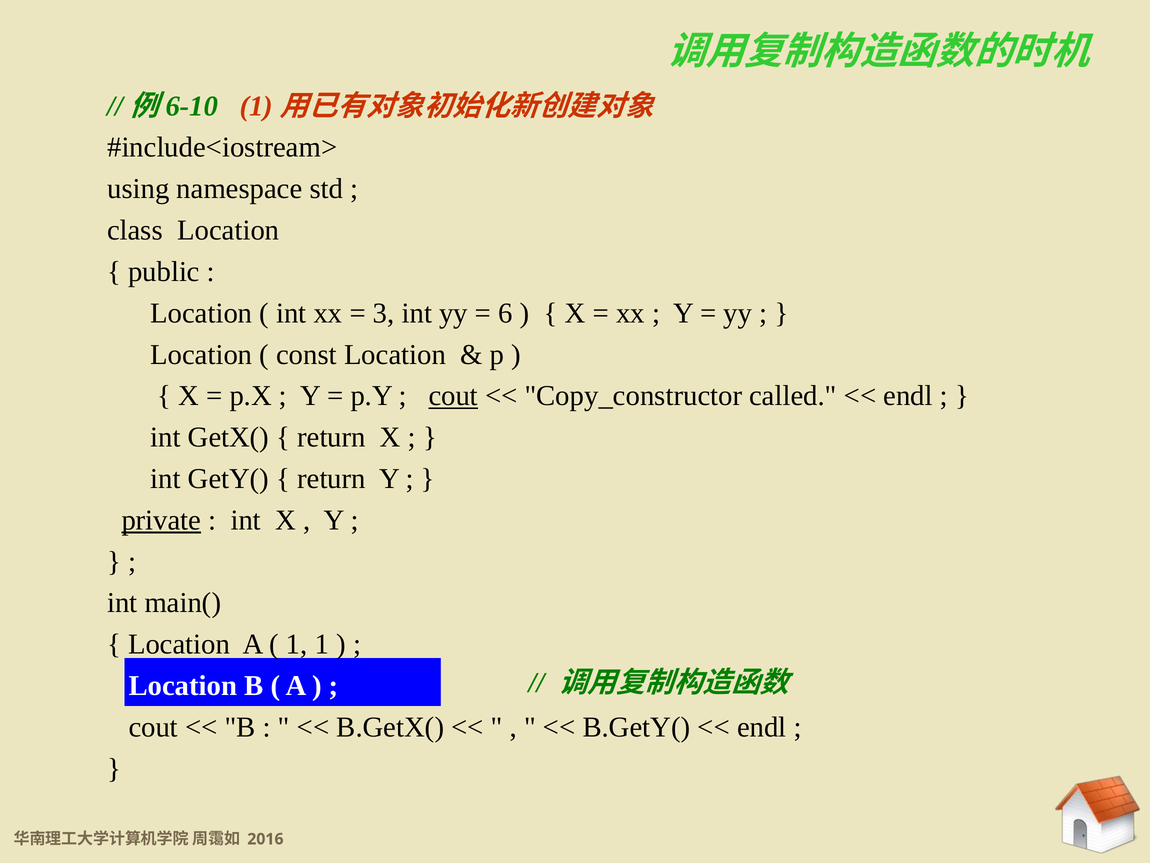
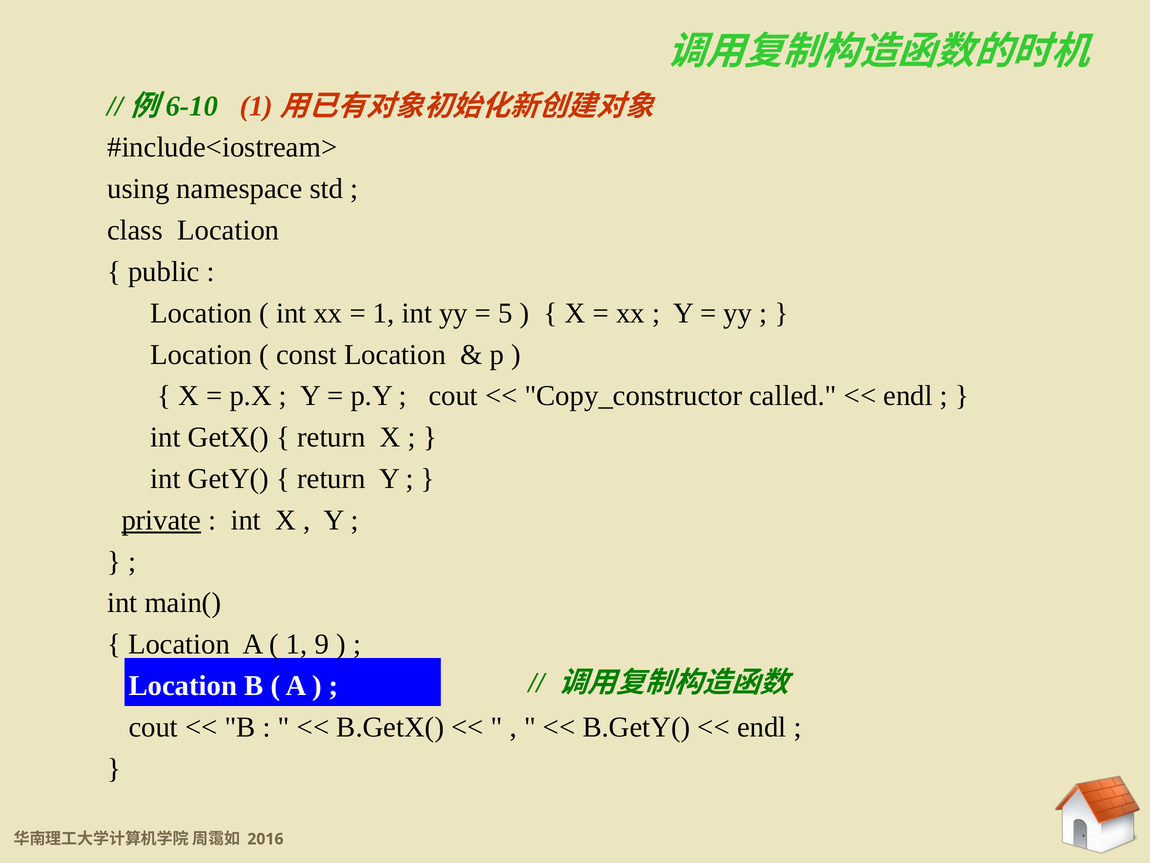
3: 3 -> 1 (384, 313)
6: 6 -> 5 (505, 313)
cout underline: present -> none (453, 396)
1 1: 1 -> 9 (322, 644)
